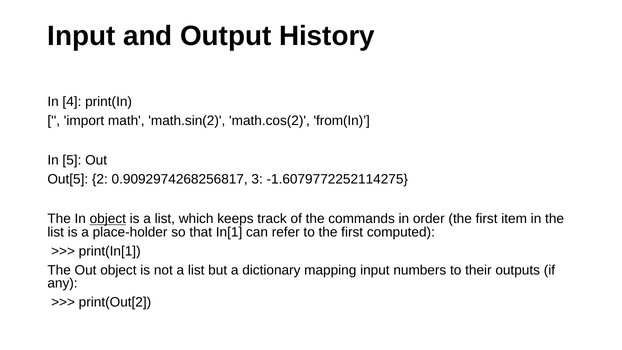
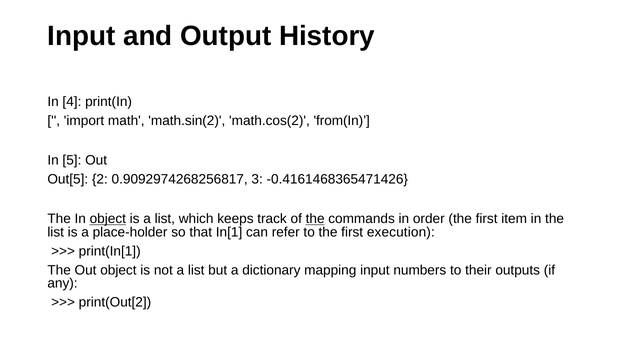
-1.6079772252114275: -1.6079772252114275 -> -0.4161468365471426 (337, 179)
the underline: none -> present (315, 219)
computed: computed -> execution (401, 232)
